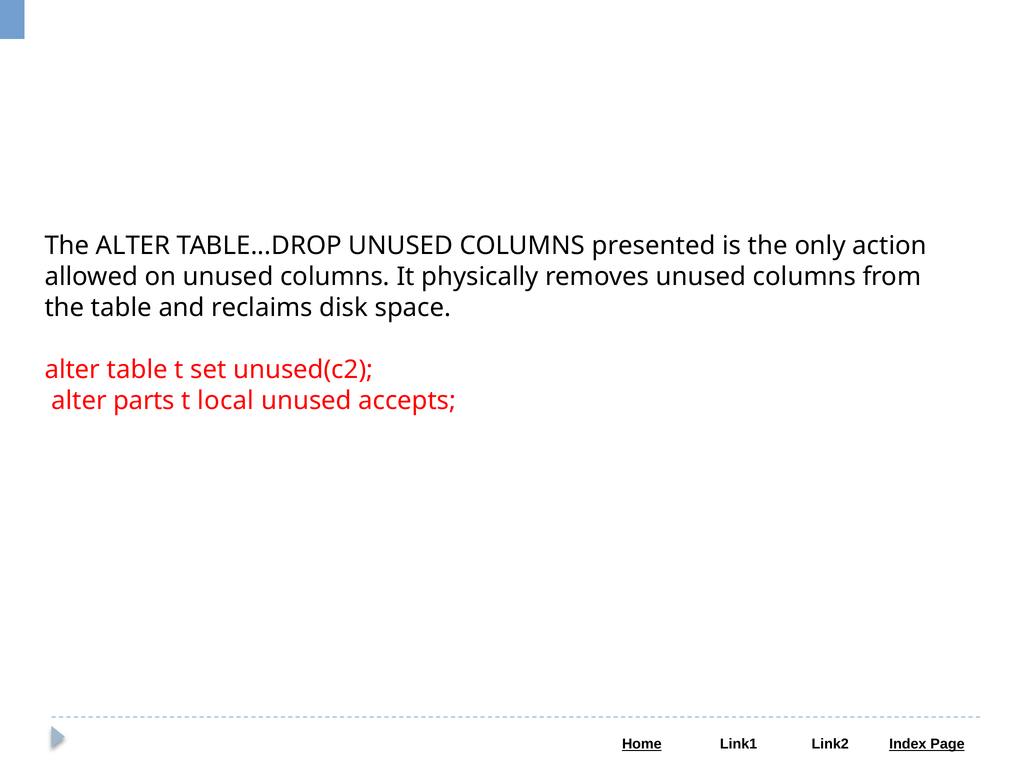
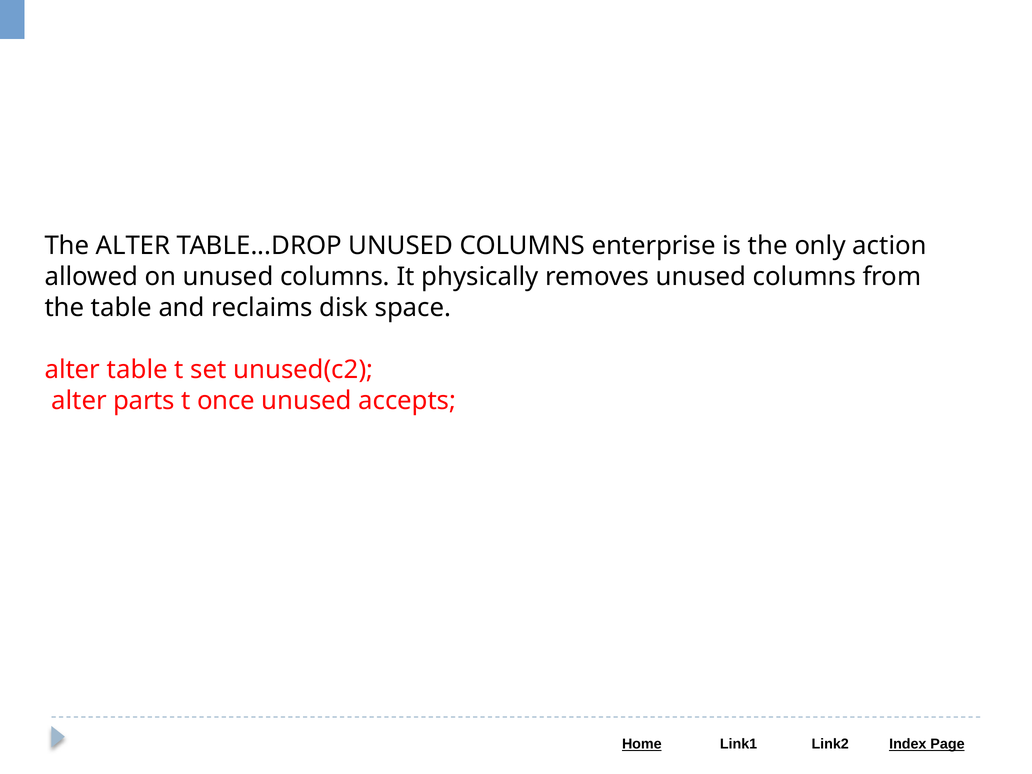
presented: presented -> enterprise (654, 246)
local: local -> once (226, 401)
